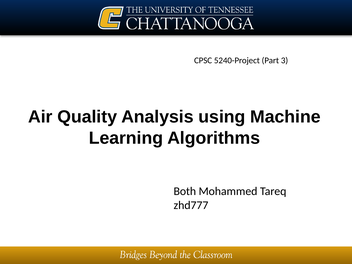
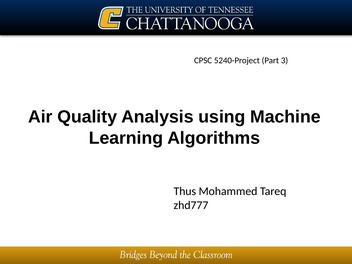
Both: Both -> Thus (185, 191)
